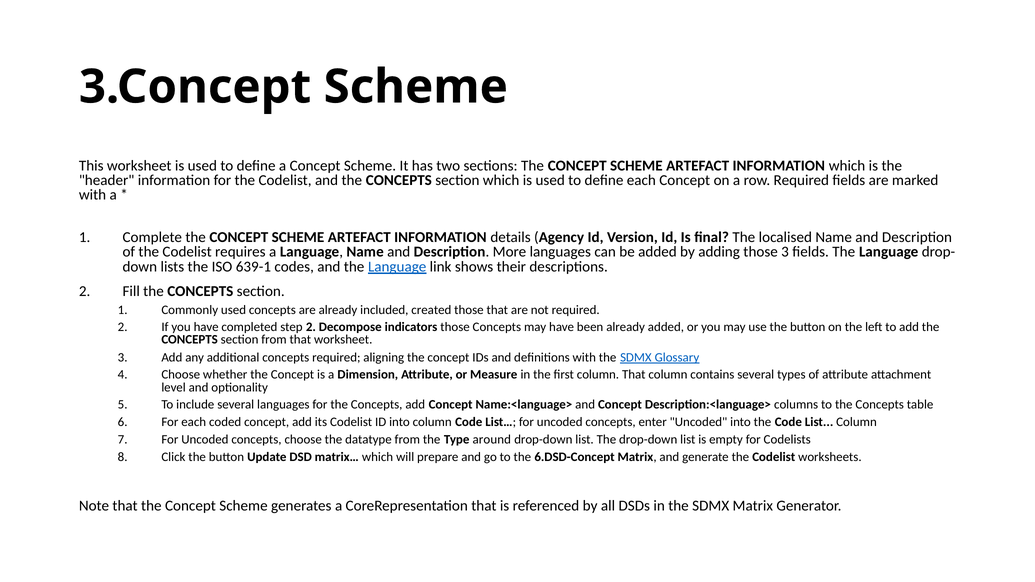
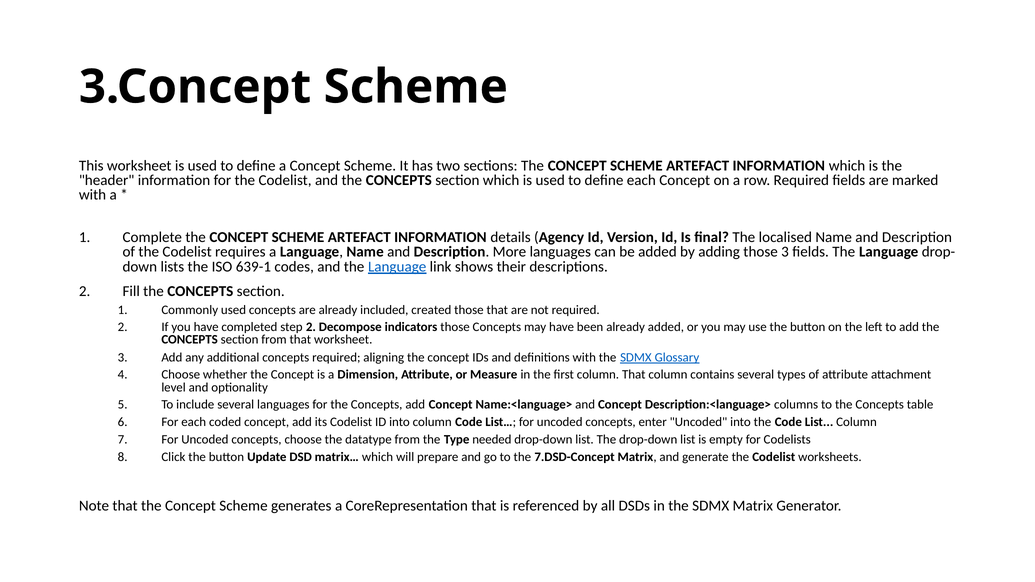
around: around -> needed (492, 440)
6.DSD-Concept: 6.DSD-Concept -> 7.DSD-Concept (575, 457)
